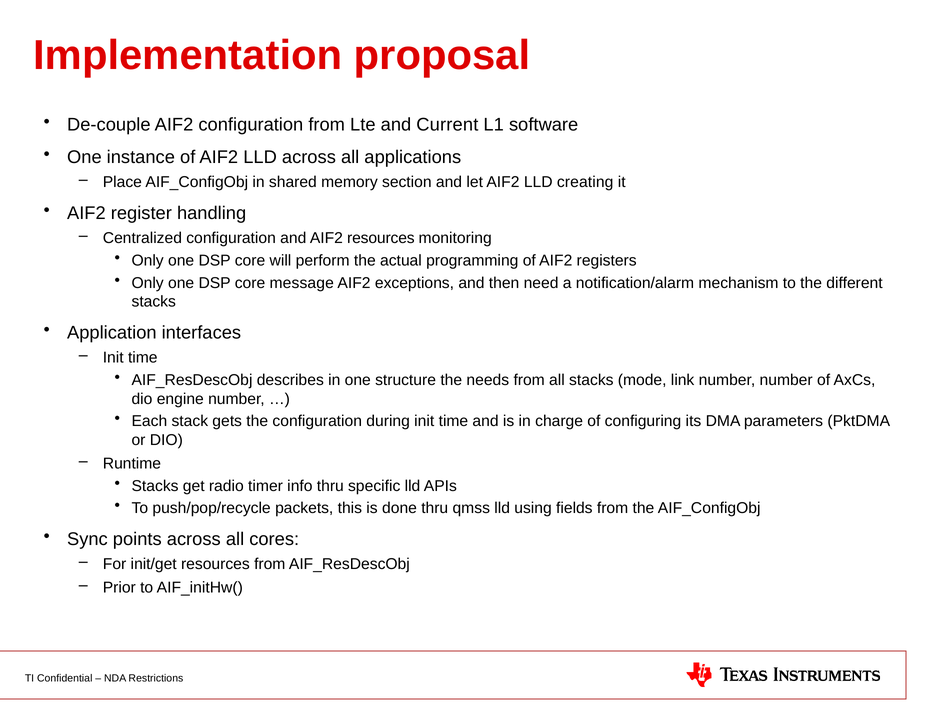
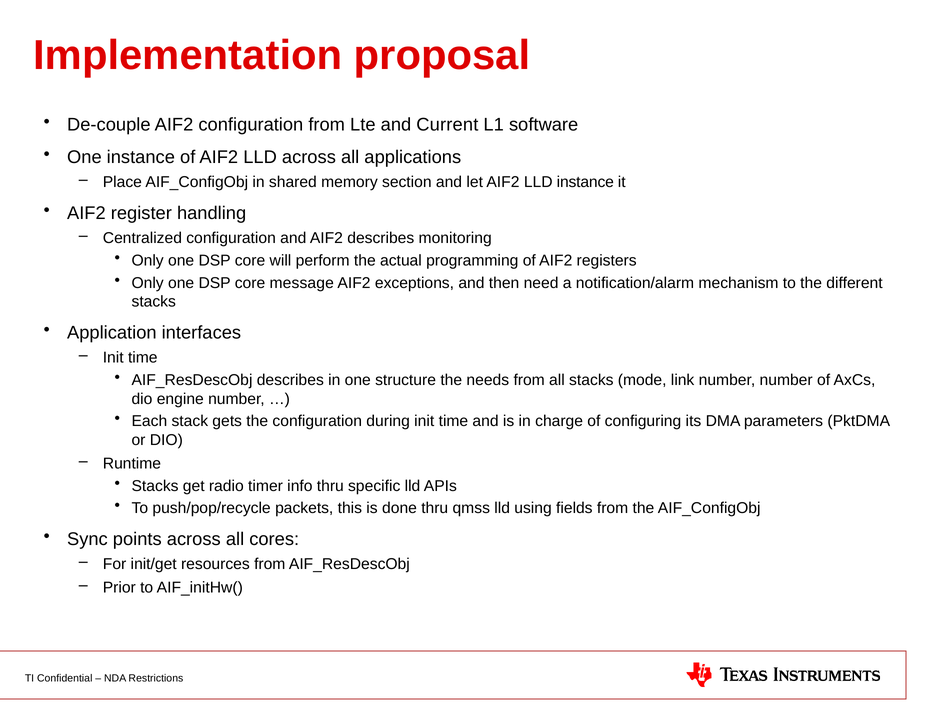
LLD creating: creating -> instance (585, 182)
AIF2 resources: resources -> describes (381, 238)
